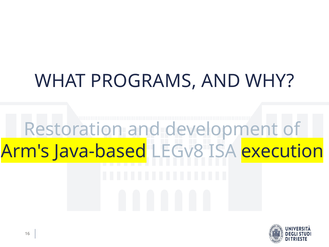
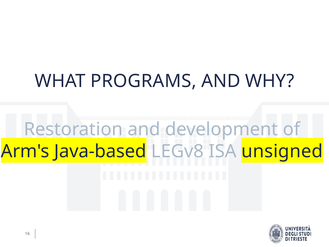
execution: execution -> unsigned (282, 151)
